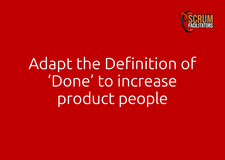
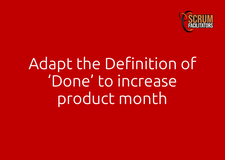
people: people -> month (143, 99)
